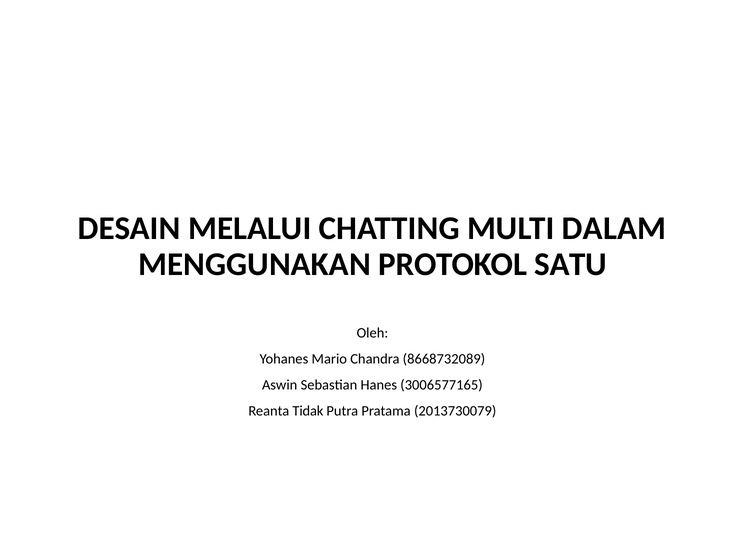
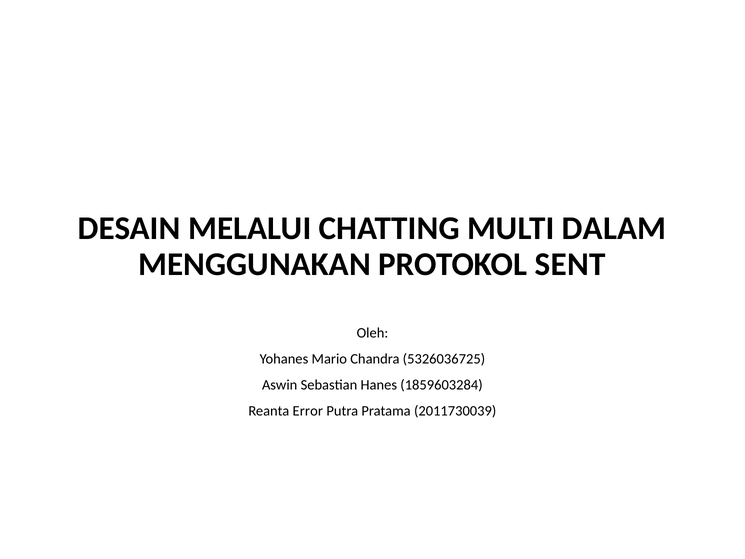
SATU: SATU -> SENT (570, 264)
8668732089: 8668732089 -> 5326036725 (444, 359)
3006577165: 3006577165 -> 1859603284 (442, 385)
Tidak: Tidak -> Error (308, 411)
2013730079: 2013730079 -> 2011730039 (455, 411)
